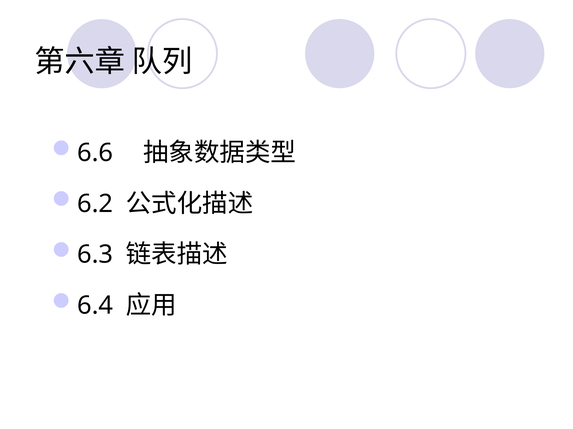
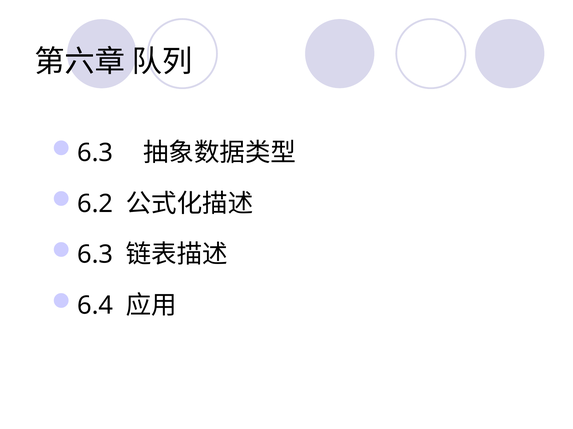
6.6: 6.6 -> 6.3 (95, 153)
